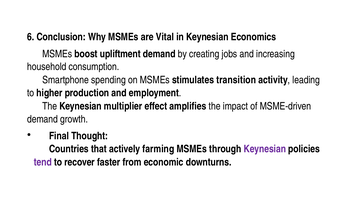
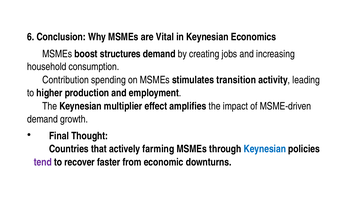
upliftment: upliftment -> structures (120, 54)
Smartphone: Smartphone -> Contribution (66, 80)
Keynesian colour: purple -> blue (265, 149)
